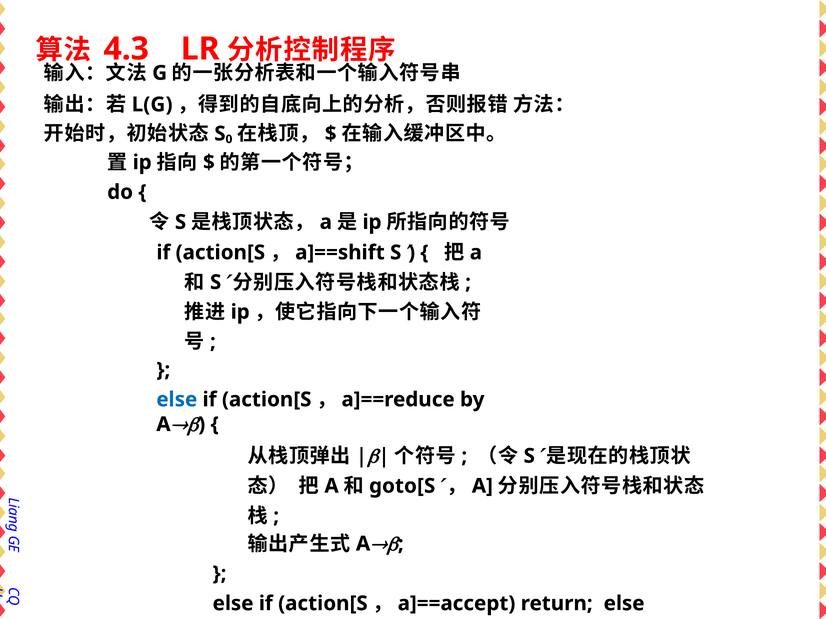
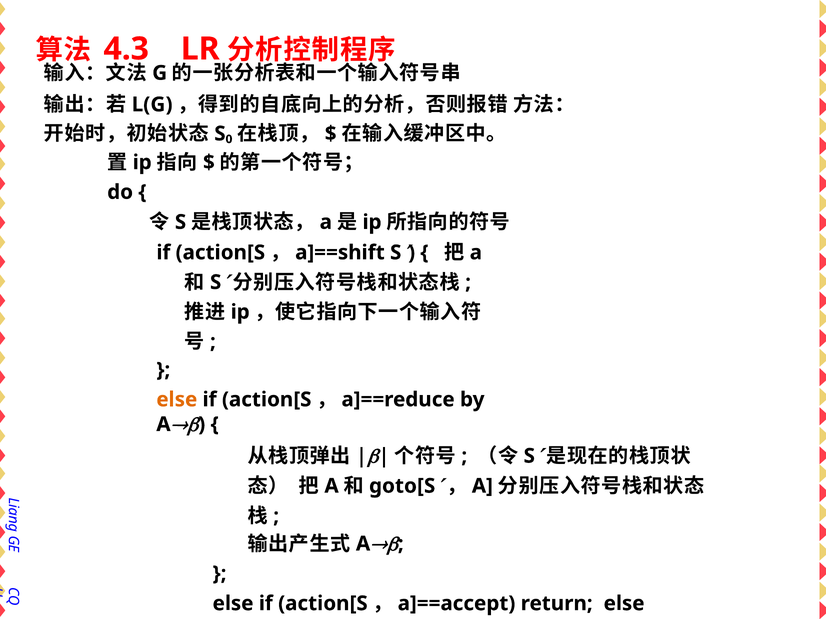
else colour: blue -> orange (177, 400)
